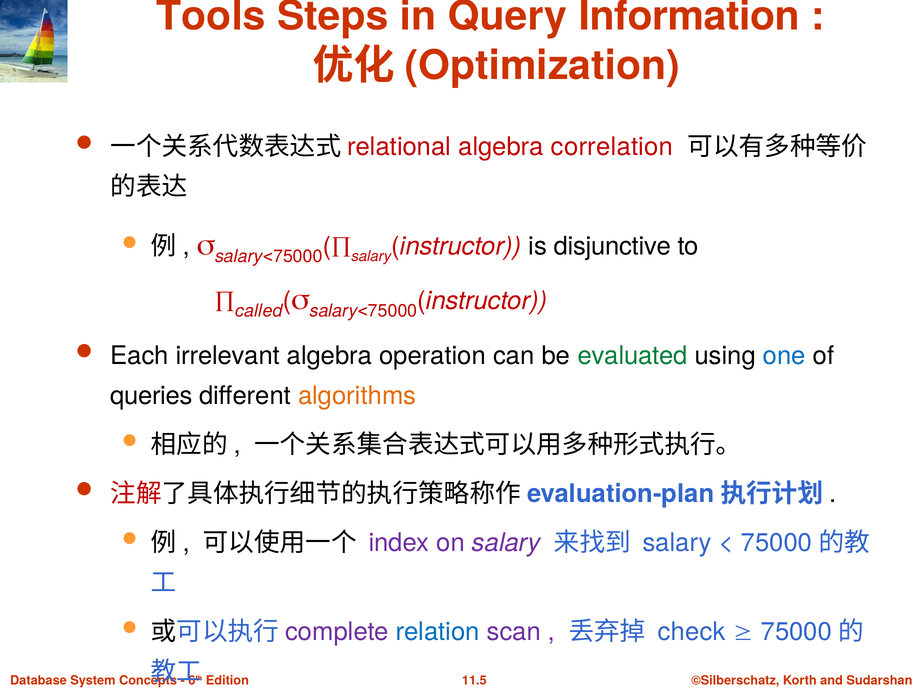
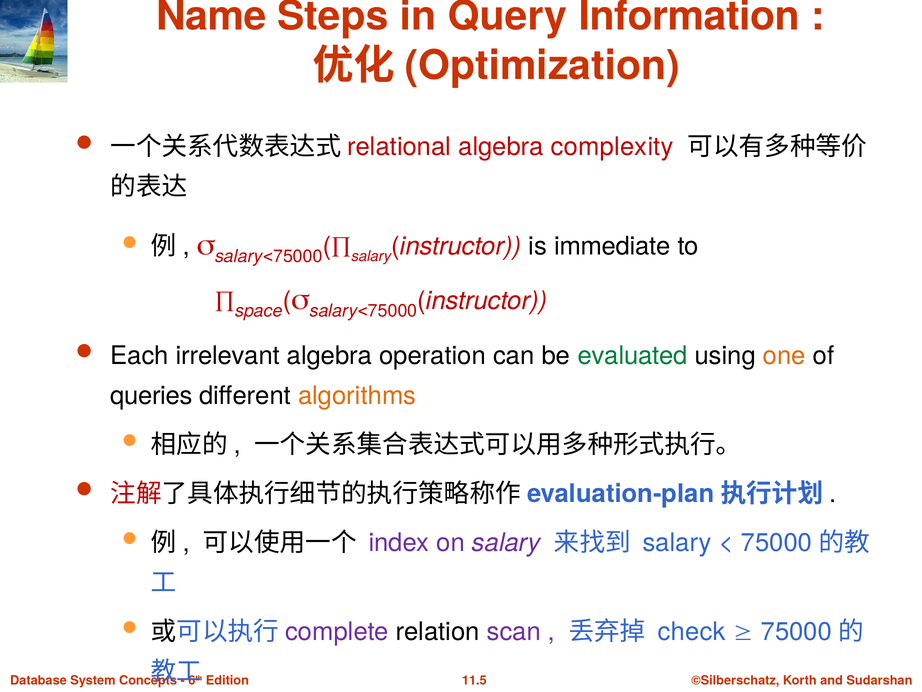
Tools: Tools -> Name (211, 16)
correlation: correlation -> complexity (612, 147)
disjunctive: disjunctive -> immediate (612, 246)
called: called -> space (259, 311)
one colour: blue -> orange (784, 356)
relation colour: blue -> black (438, 631)
